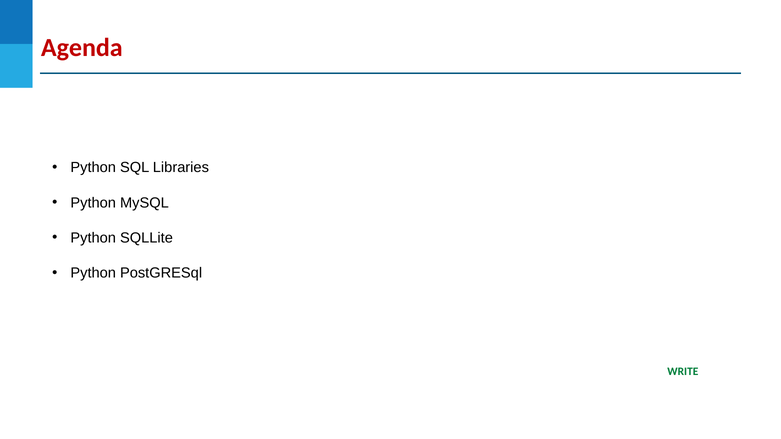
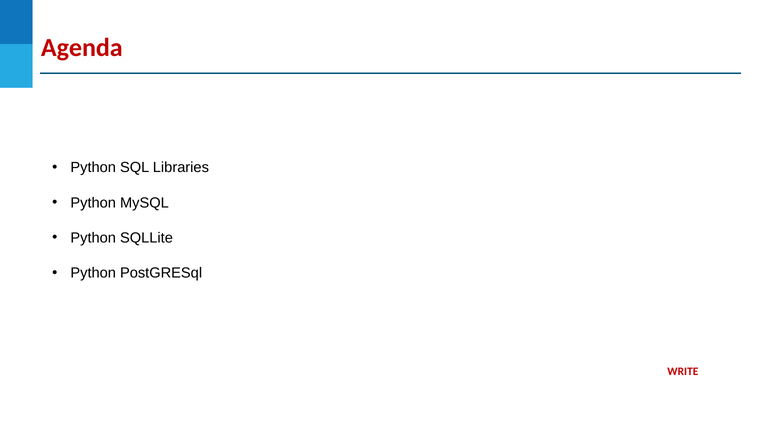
WRITE colour: green -> red (683, 372)
